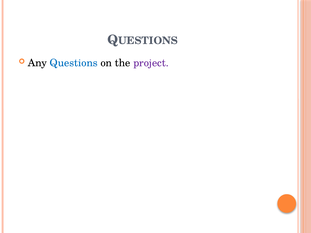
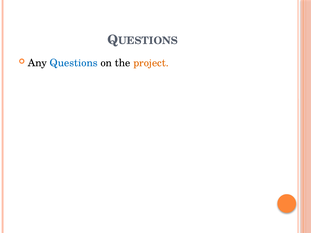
project colour: purple -> orange (151, 63)
